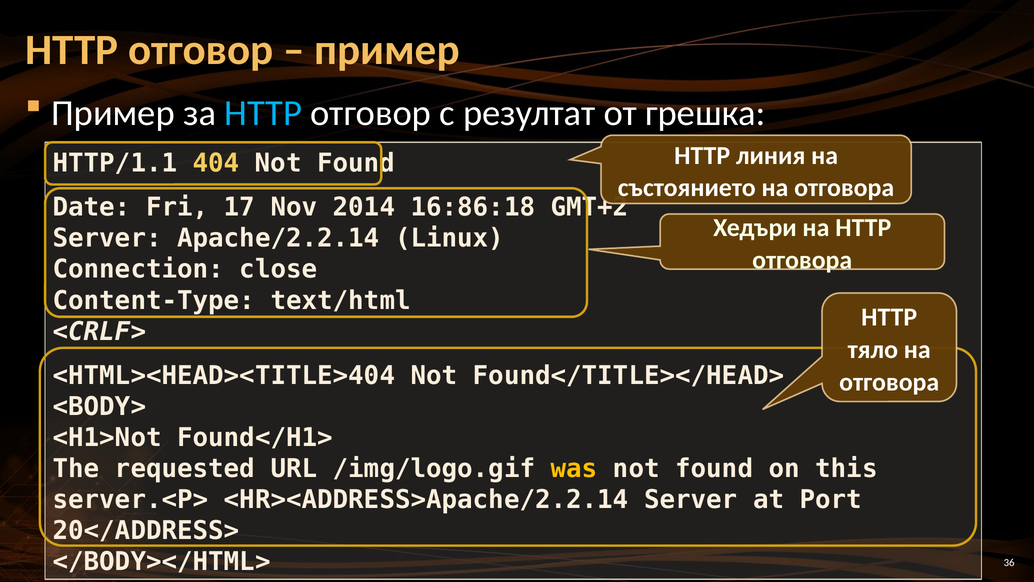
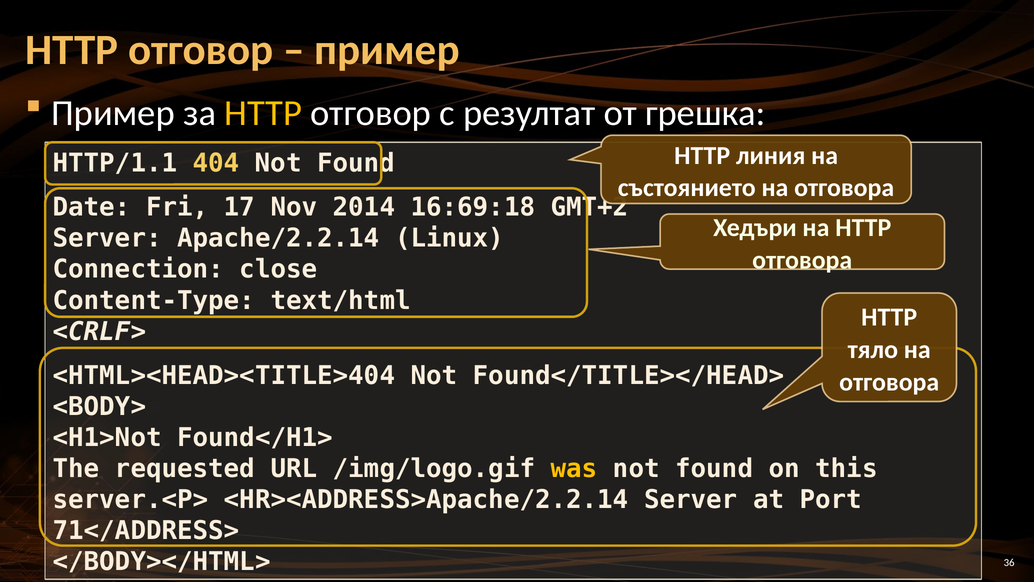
HTTP colour: light blue -> yellow (263, 113)
16:86:18: 16:86:18 -> 16:69:18 (473, 207)
20</ADDRESS>: 20</ADDRESS> -> 71</ADDRESS> (146, 530)
